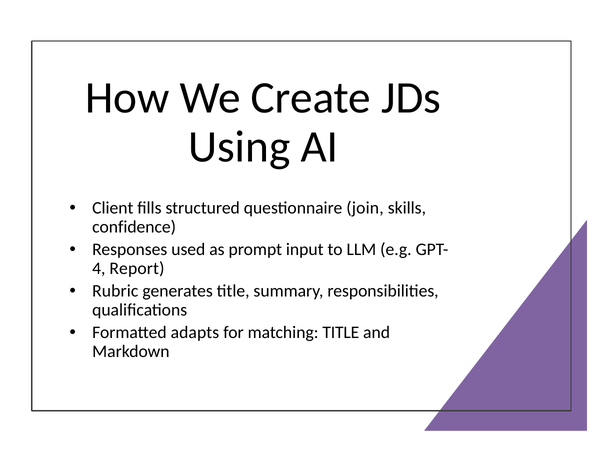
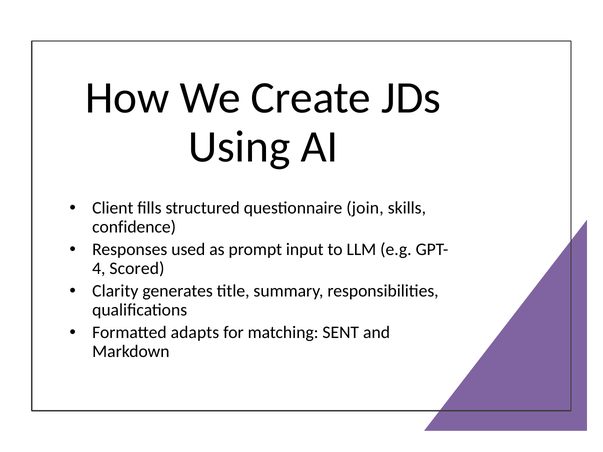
Report: Report -> Scored (137, 269)
Rubric: Rubric -> Clarity (115, 291)
matching TITLE: TITLE -> SENT (341, 333)
